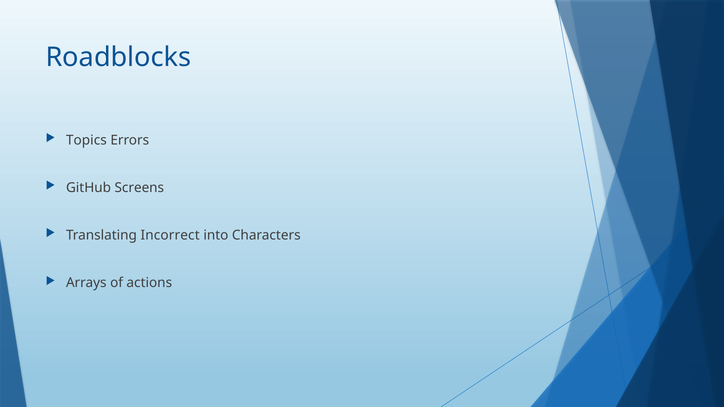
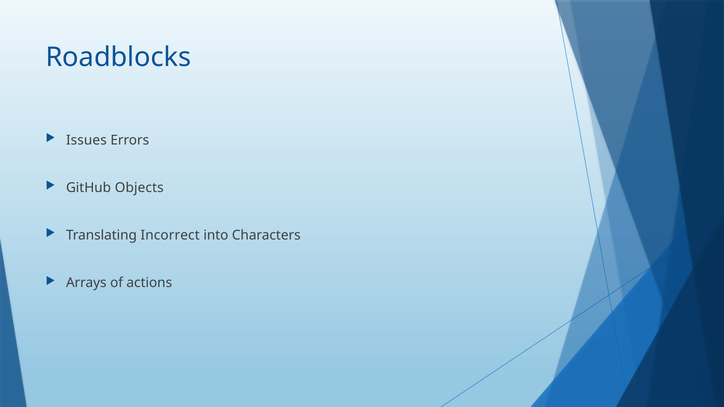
Topics: Topics -> Issues (86, 140)
Screens: Screens -> Objects (139, 188)
